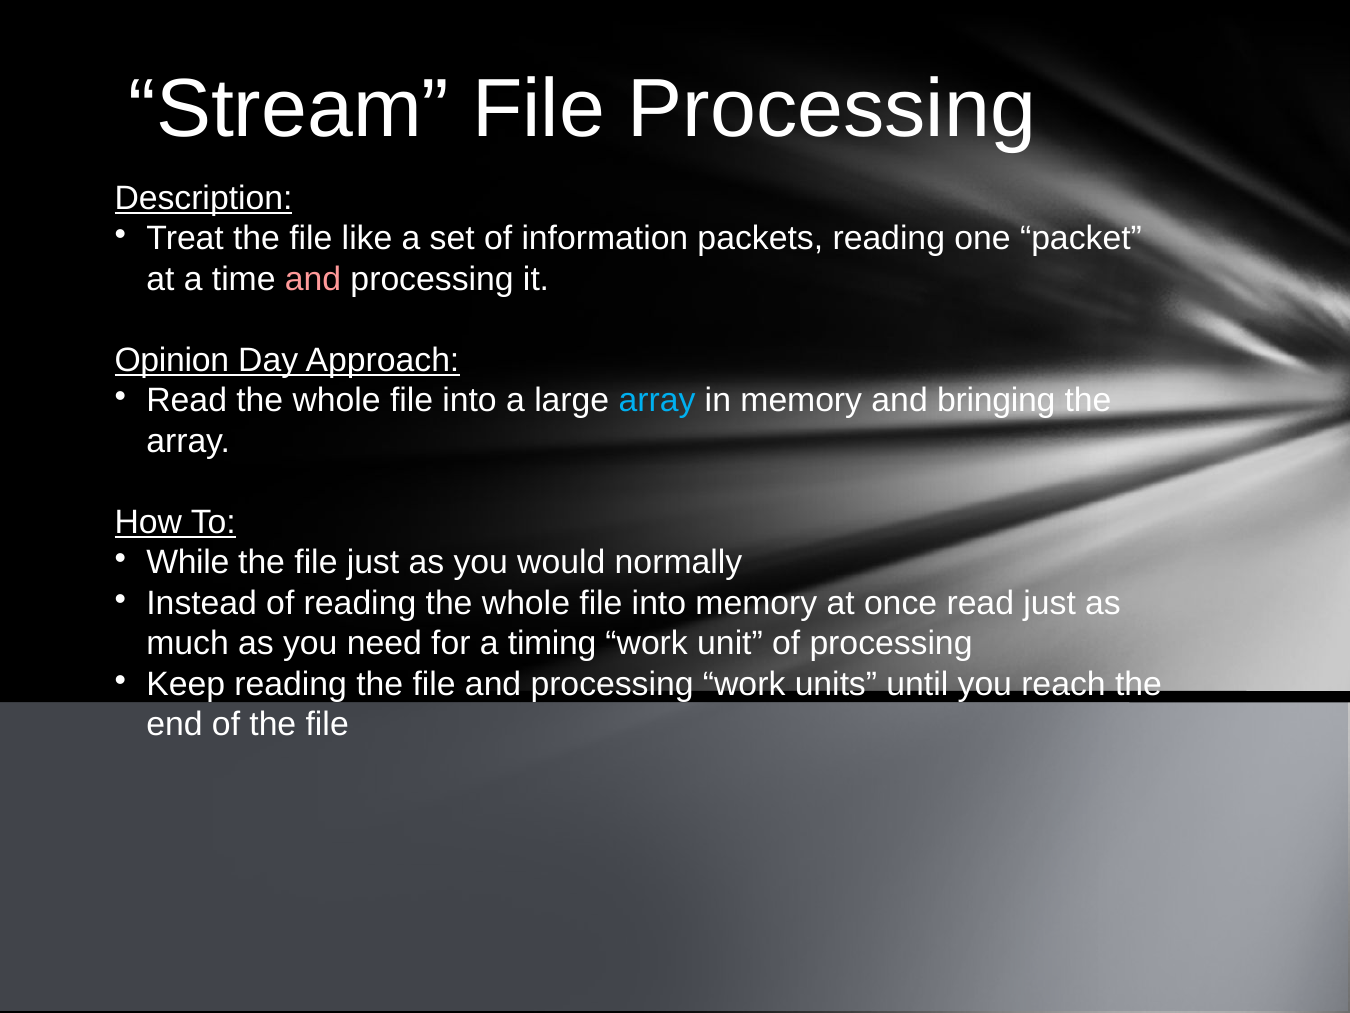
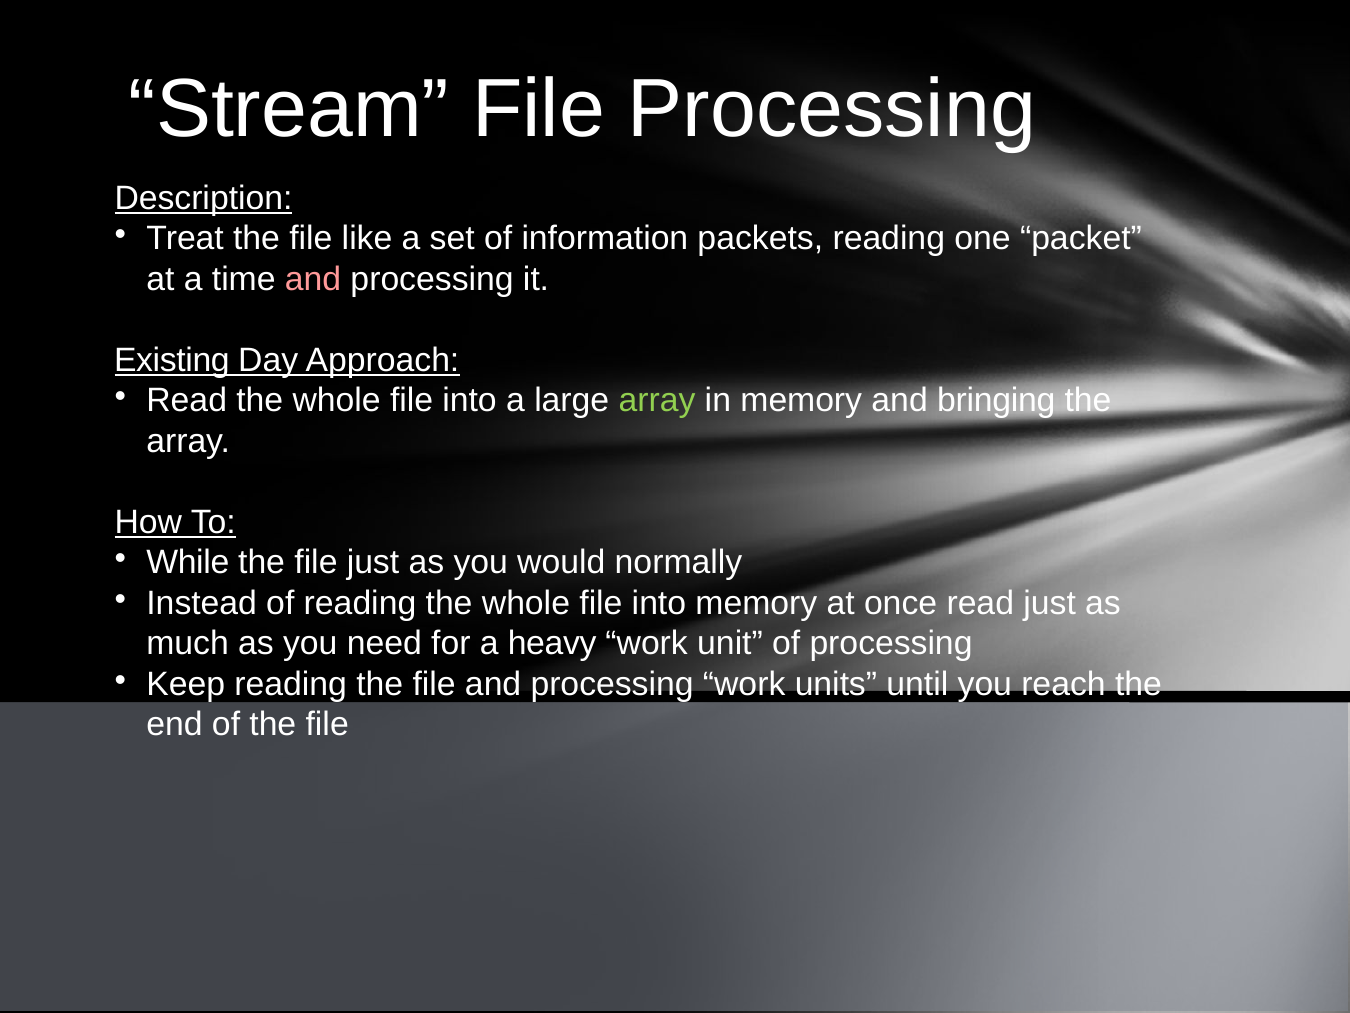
Opinion: Opinion -> Existing (172, 360)
array colour: light blue -> light green (657, 400)
timing: timing -> heavy (552, 643)
